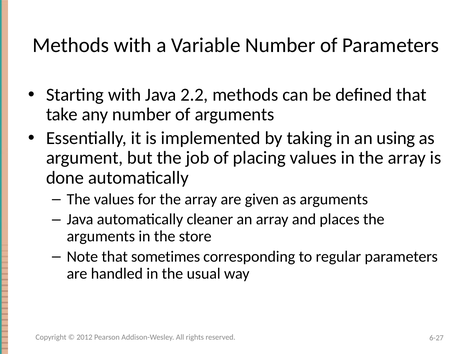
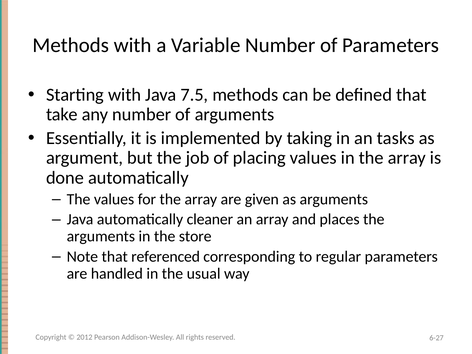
2.2: 2.2 -> 7.5 (194, 95)
using: using -> tasks (396, 138)
sometimes: sometimes -> referenced (166, 257)
